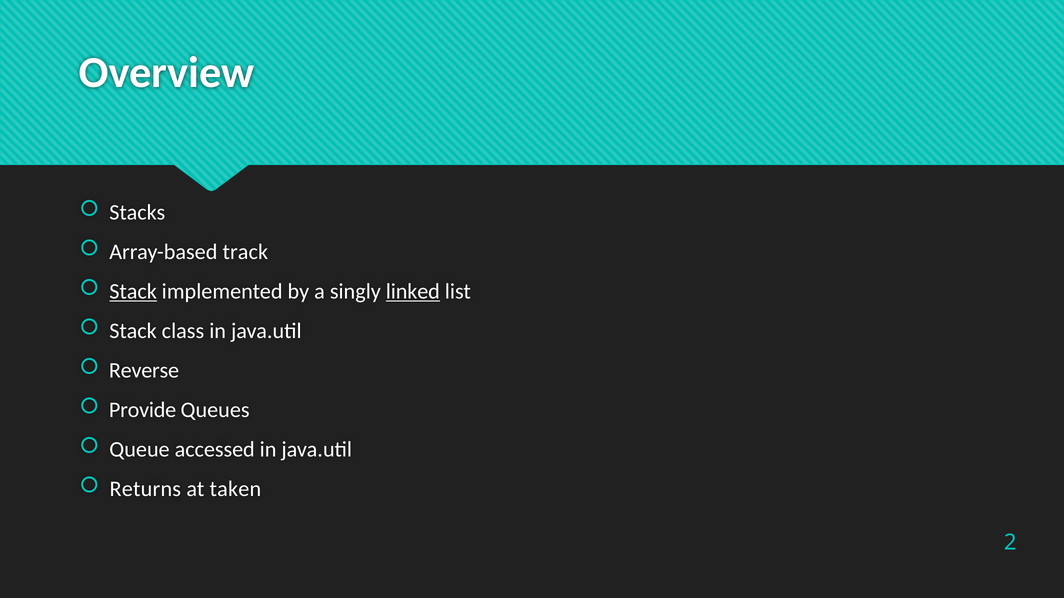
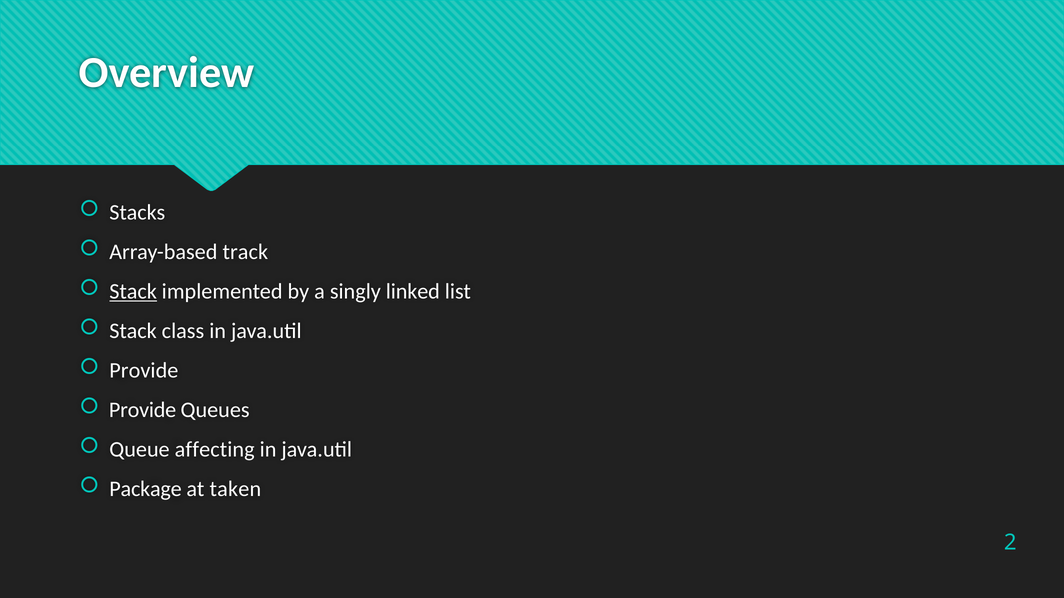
linked underline: present -> none (413, 292)
Reverse: Reverse -> Provide (144, 371)
accessed: accessed -> affecting (215, 450)
Returns: Returns -> Package (146, 489)
